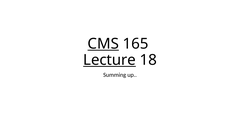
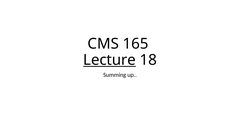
CMS underline: present -> none (103, 44)
